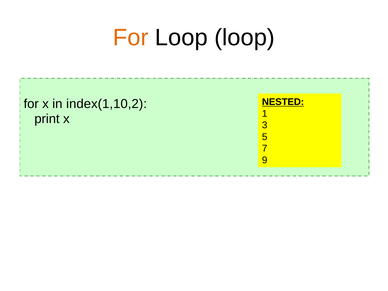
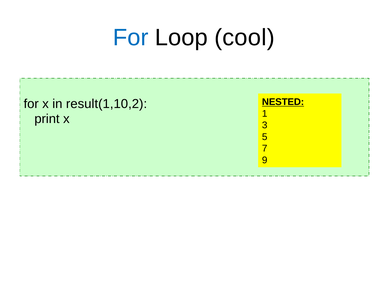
For colour: orange -> blue (131, 38)
Loop loop: loop -> cool (244, 38)
index(1,10,2: index(1,10,2 -> result(1,10,2 (107, 104)
